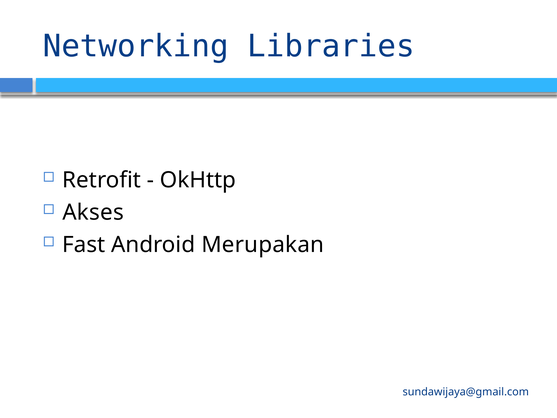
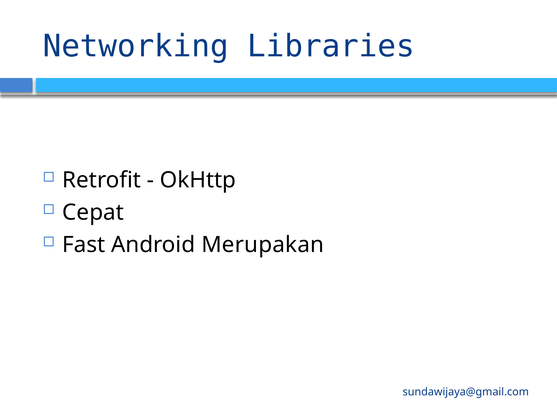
Akses: Akses -> Cepat (93, 212)
